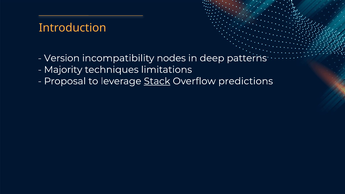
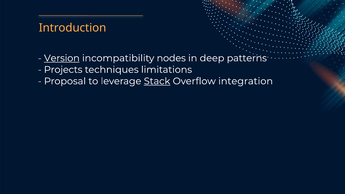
Version underline: none -> present (62, 58)
Majority: Majority -> Projects (63, 70)
predictions: predictions -> integration (246, 81)
